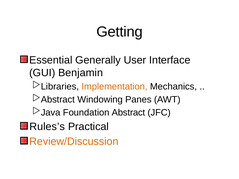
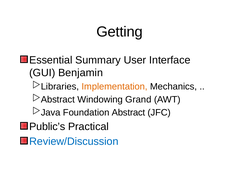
Generally: Generally -> Summary (98, 60)
Panes: Panes -> Grand (138, 100)
Rules’s: Rules’s -> Public’s (47, 127)
Review/Discussion colour: orange -> blue (74, 142)
